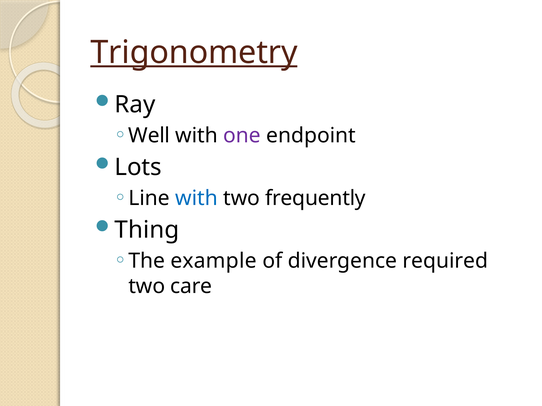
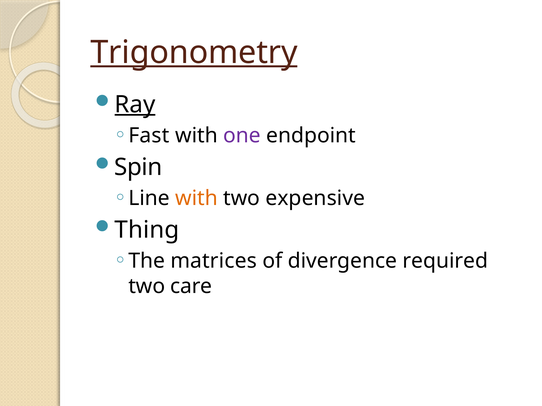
Ray underline: none -> present (135, 105)
Well: Well -> Fast (149, 136)
Lots: Lots -> Spin (138, 167)
with colour: blue -> orange (196, 198)
frequently: frequently -> expensive (315, 198)
example: example -> matrices (214, 261)
